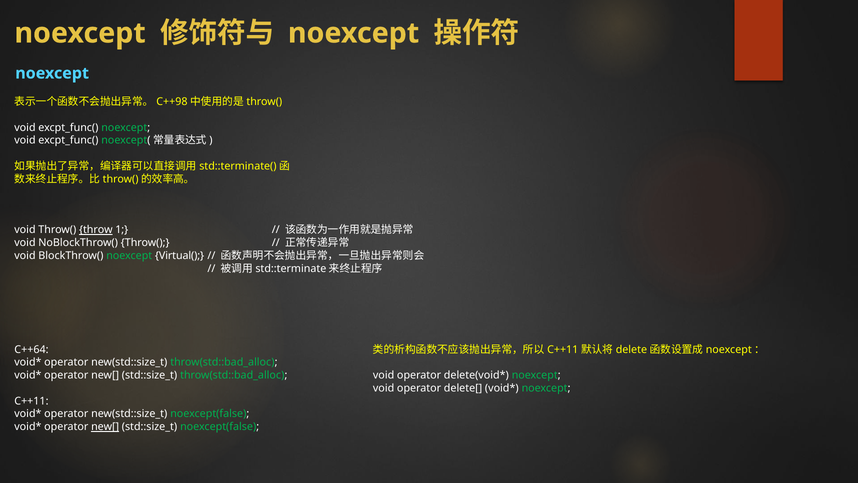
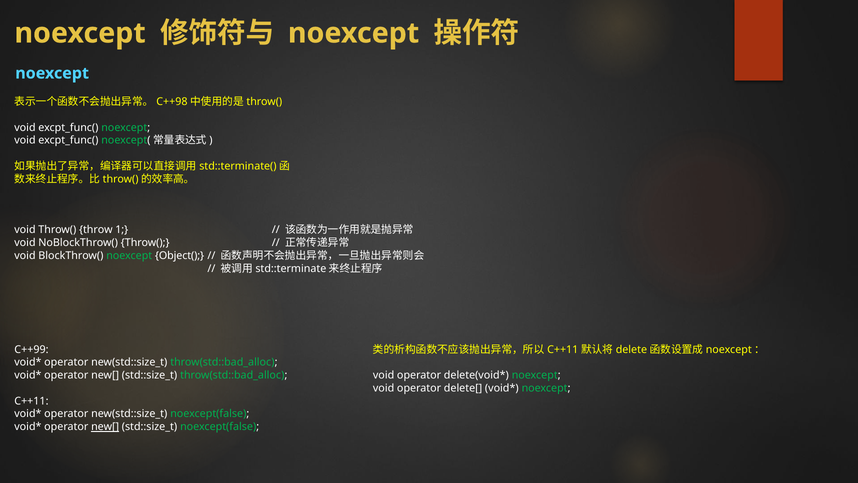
throw underline: present -> none (96, 230)
Virtual(: Virtual( -> Object( (180, 255)
C++64: C++64 -> C++99 (31, 349)
